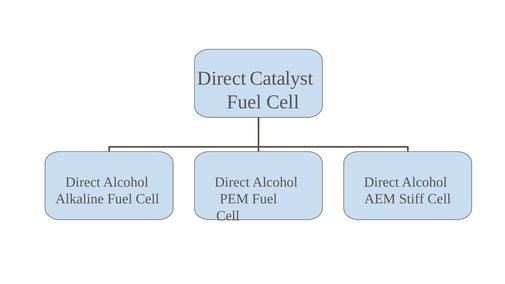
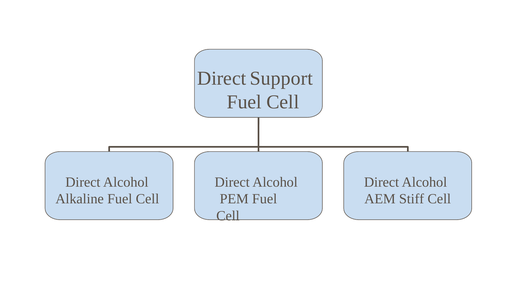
Catalyst: Catalyst -> Support (281, 78)
